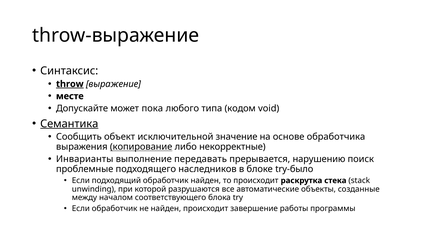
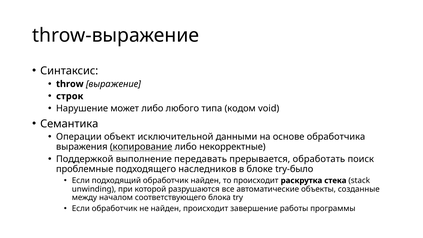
throw underline: present -> none (70, 84)
месте: месте -> строк (70, 96)
Допускайте: Допускайте -> Нарушение (82, 108)
может пока: пока -> либо (152, 108)
Семантика underline: present -> none (69, 124)
Сообщить: Сообщить -> Операции (79, 137)
значение: значение -> данными (237, 137)
Инварианты: Инварианты -> Поддержкой (85, 159)
нарушению: нарушению -> обработать (319, 159)
